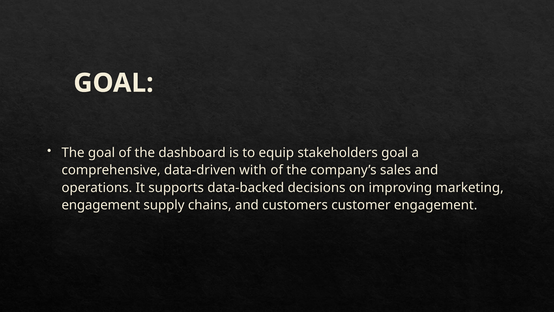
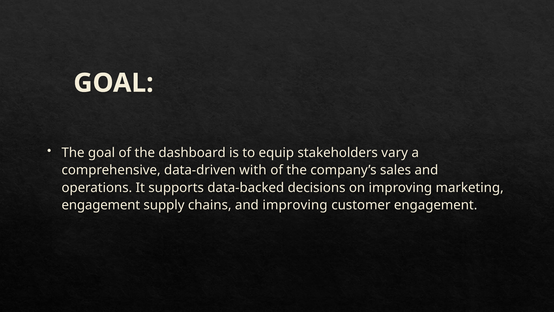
stakeholders goal: goal -> vary (395, 153)
and customers: customers -> improving (295, 205)
